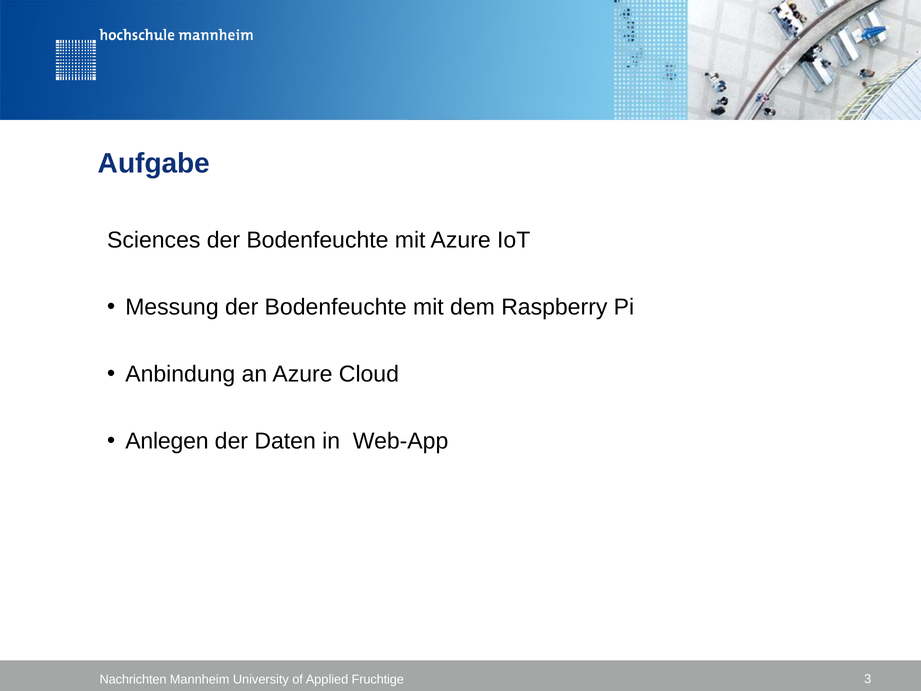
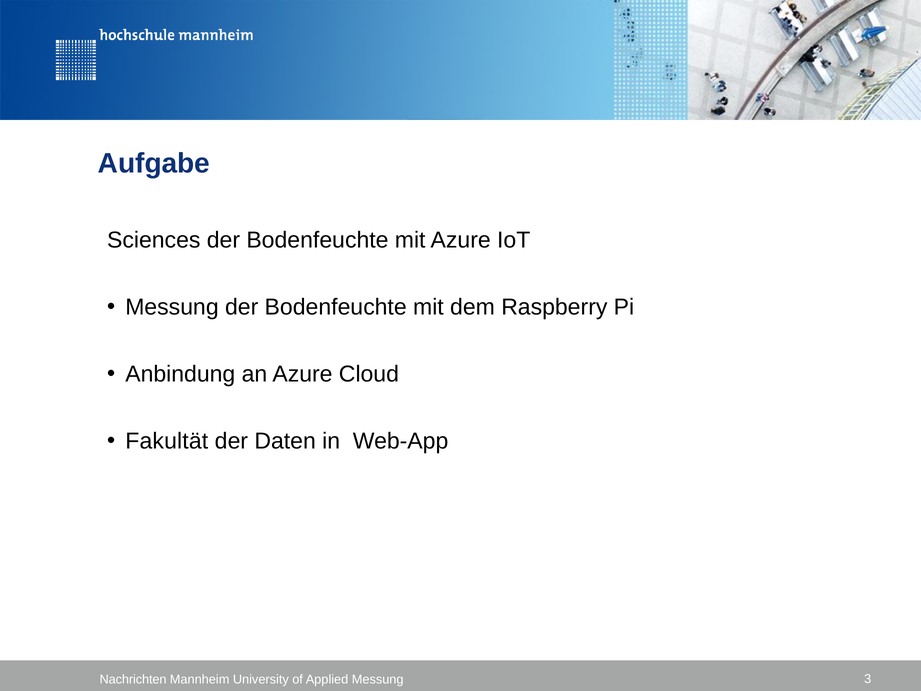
Anlegen: Anlegen -> Fakultät (167, 441)
Applied Fruchtige: Fruchtige -> Messung (378, 679)
